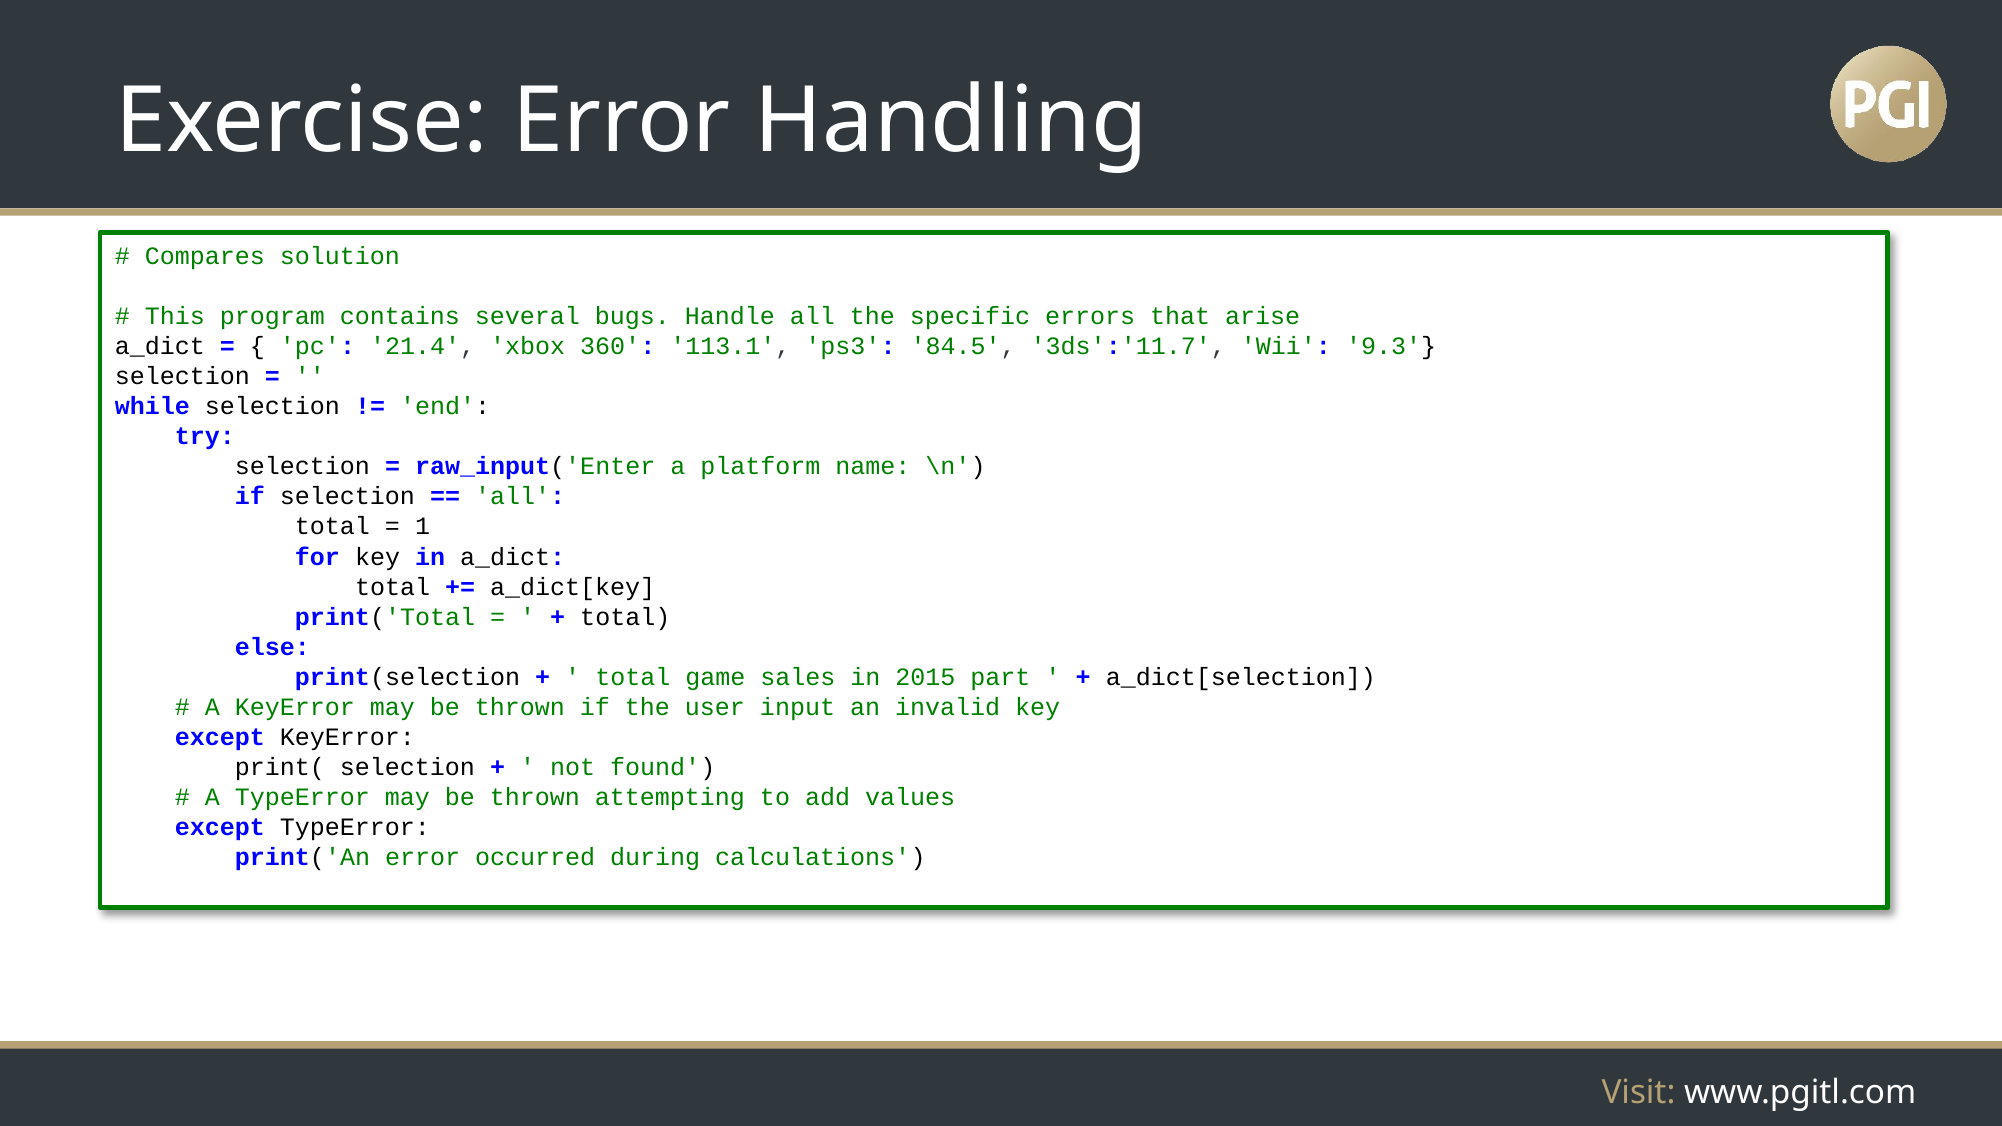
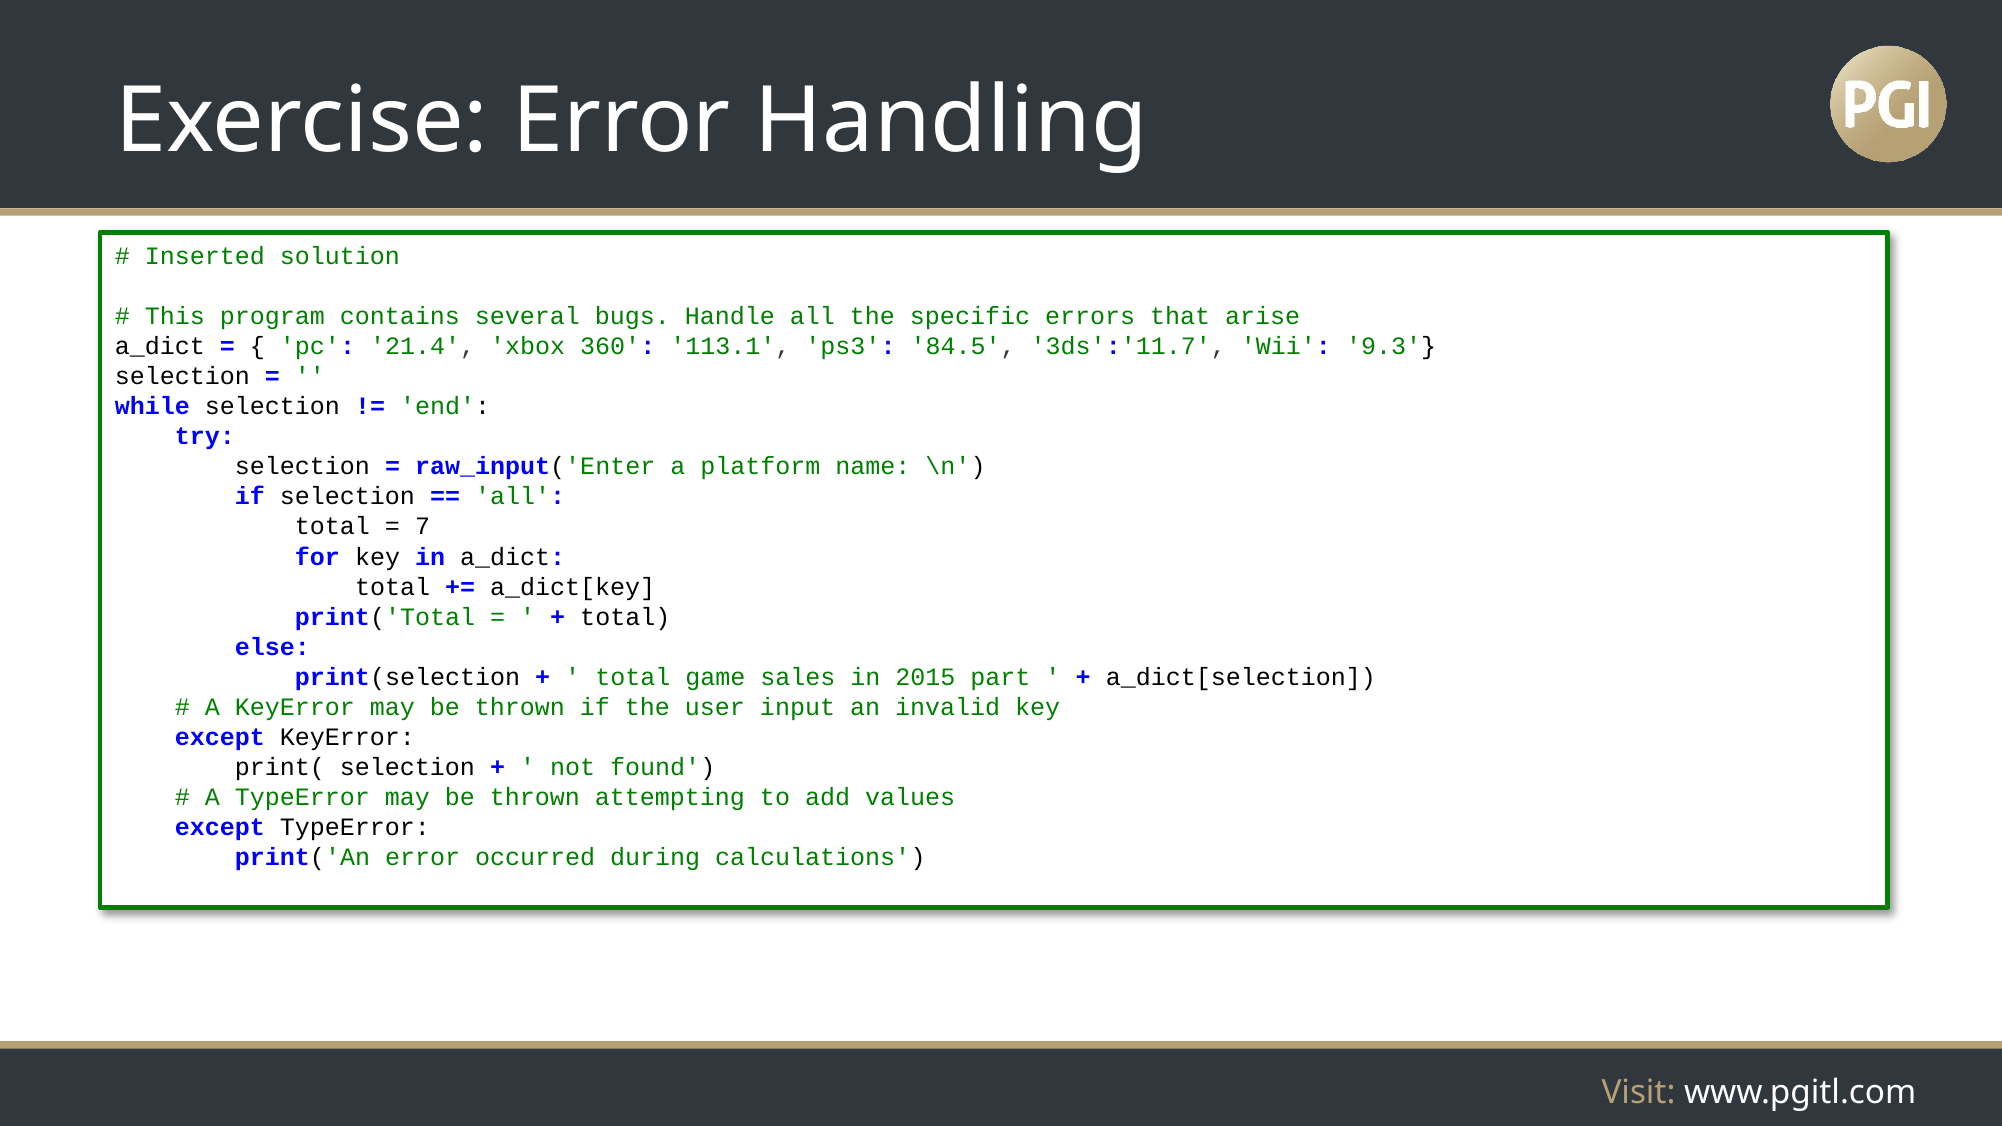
Compares: Compares -> Inserted (205, 257)
1: 1 -> 7 (423, 527)
